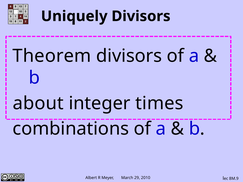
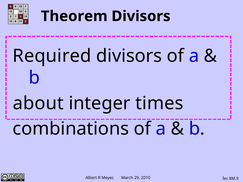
Uniquely: Uniquely -> Theorem (74, 16)
Theorem: Theorem -> Required (52, 56)
